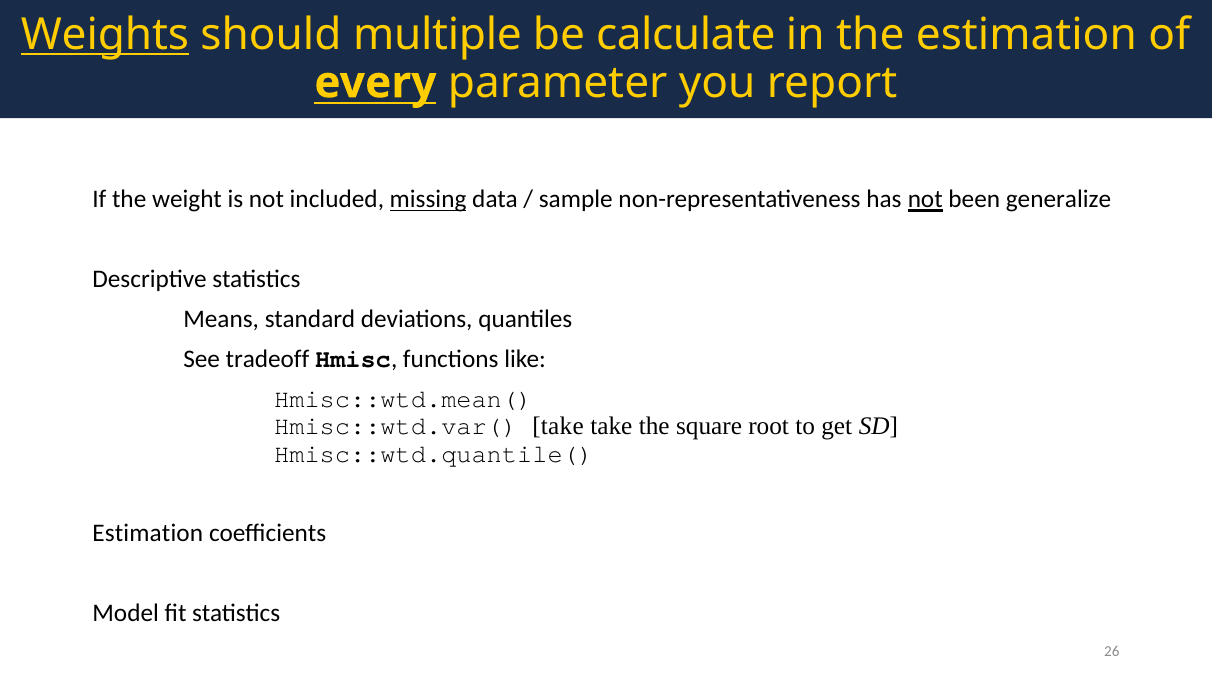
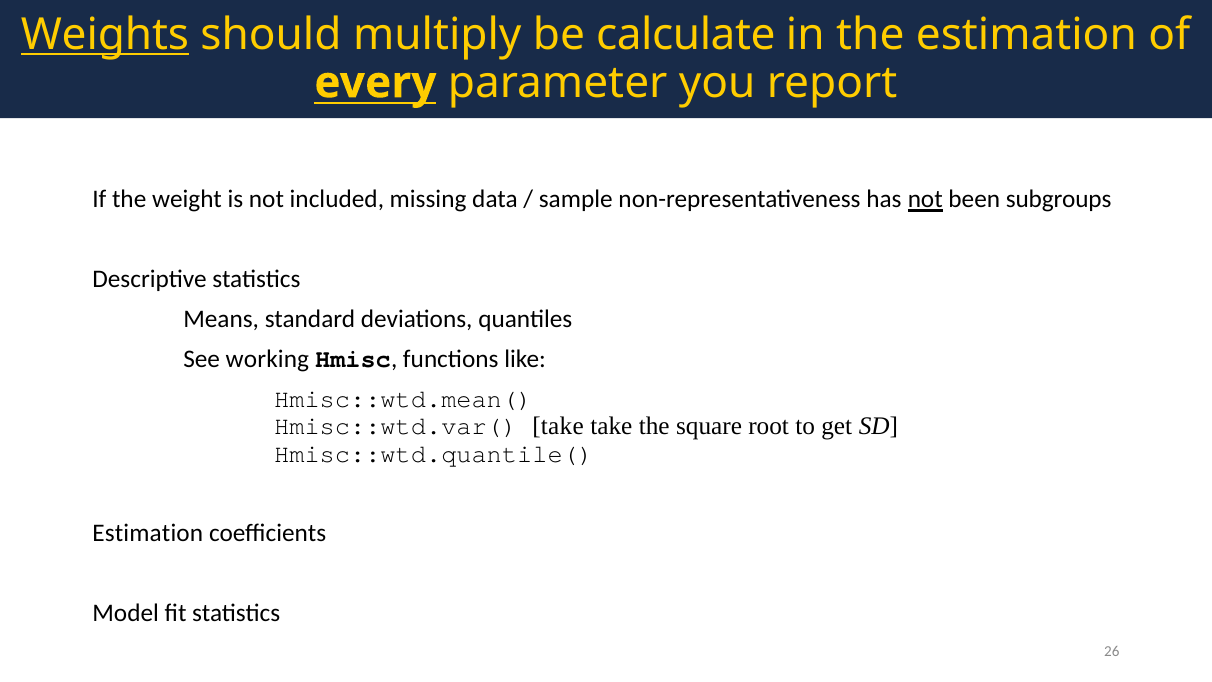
multiple: multiple -> multiply (437, 35)
missing underline: present -> none (428, 200)
generalize: generalize -> subgroups (1059, 200)
tradeoff: tradeoff -> working (267, 359)
